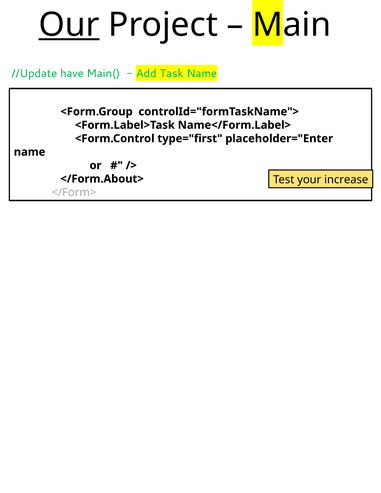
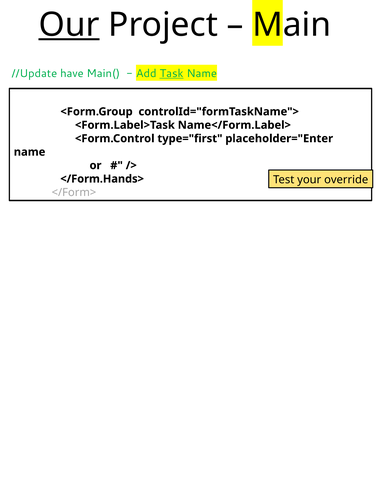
Task underline: none -> present (171, 73)
increase: increase -> override (346, 180)
</Form.About>: </Form.About> -> </Form.Hands> (102, 179)
